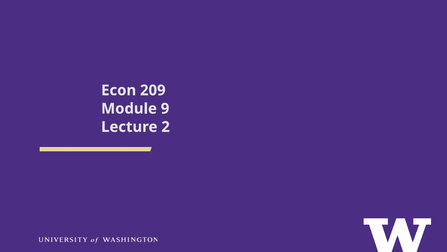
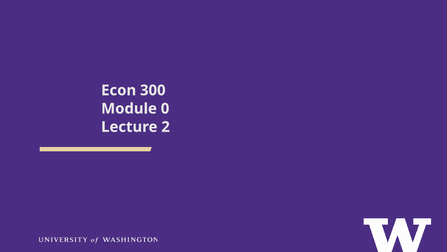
209: 209 -> 300 (153, 90)
9: 9 -> 0 (165, 108)
